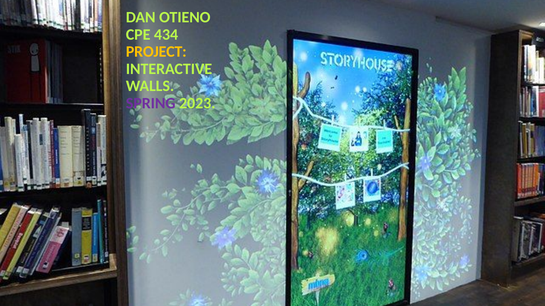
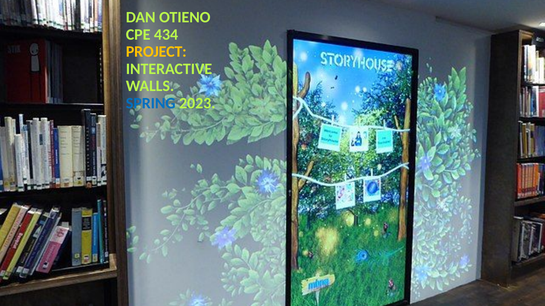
SPRING colour: purple -> blue (151, 103)
